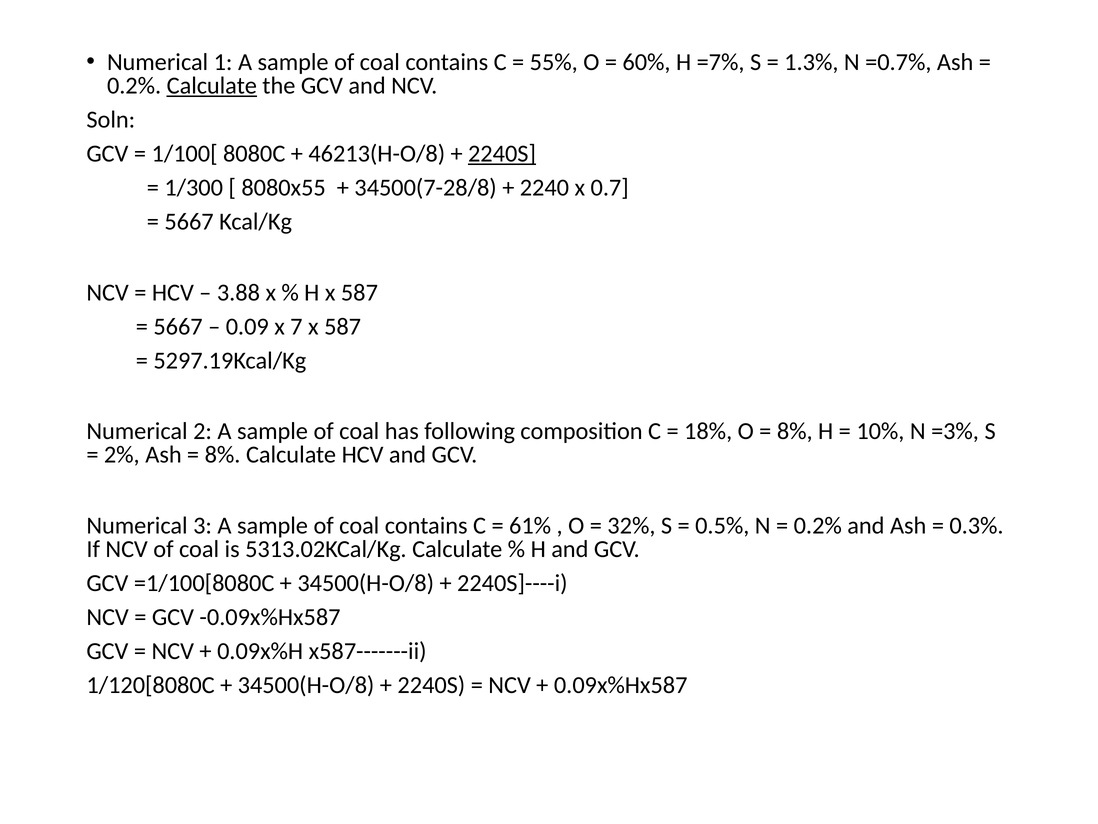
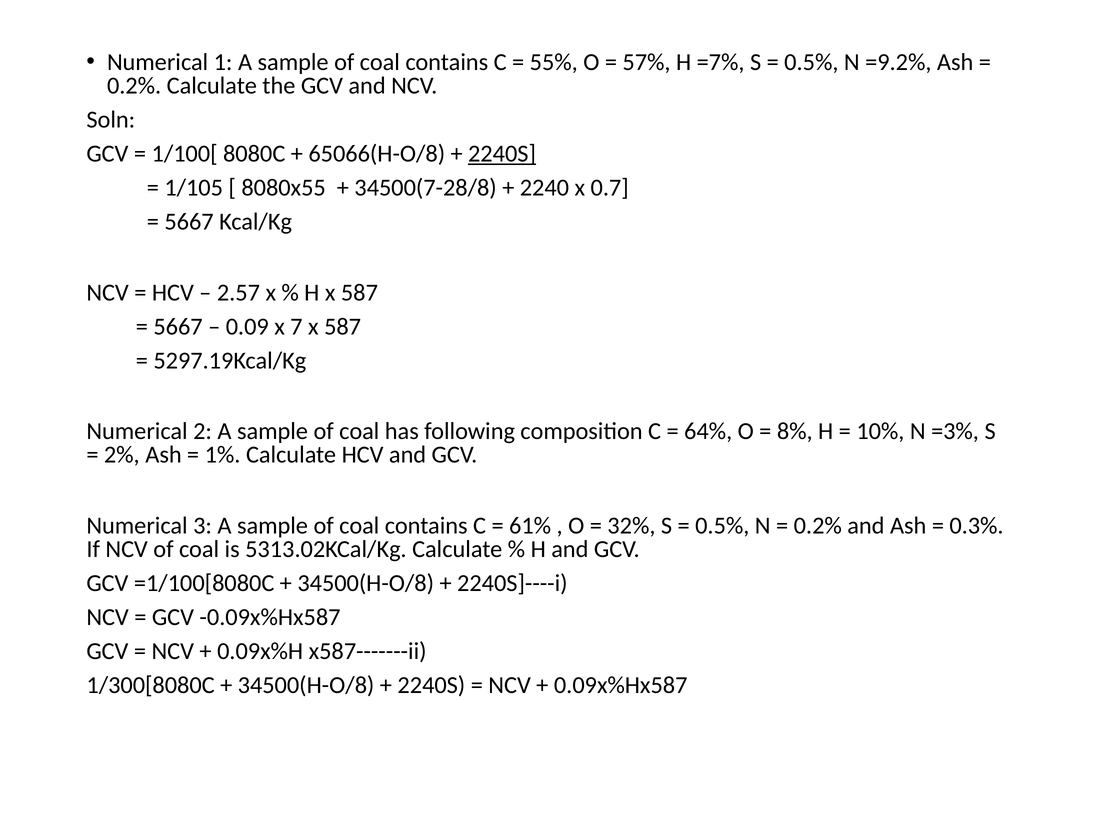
60%: 60% -> 57% (647, 62)
1.3%: 1.3% -> 0.5% (811, 62)
=0.7%: =0.7% -> =9.2% (898, 62)
Calculate underline: present -> none (212, 86)
46213(H-O/8: 46213(H-O/8 -> 65066(H-O/8 (377, 154)
1/300: 1/300 -> 1/105 (194, 188)
3.88: 3.88 -> 2.57 (238, 292)
18%: 18% -> 64% (708, 431)
8%: 8% -> 1% (223, 455)
1/120[8080C: 1/120[8080C -> 1/300[8080C (151, 685)
